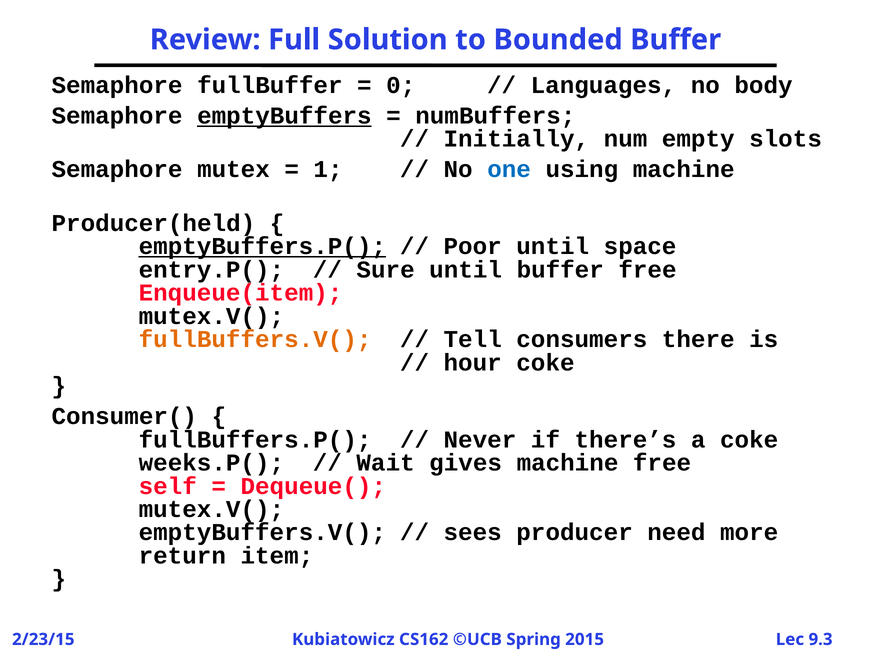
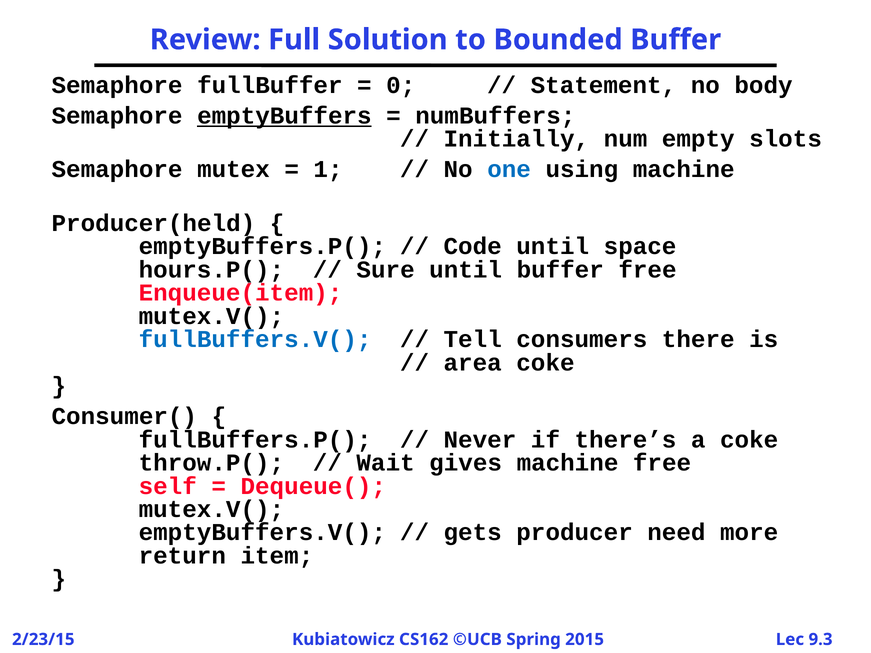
Languages: Languages -> Statement (603, 85)
emptyBuffers.P( underline: present -> none (262, 246)
Poor: Poor -> Code (473, 246)
entry.P(: entry.P( -> hours.P( (211, 270)
fullBuffers.V( colour: orange -> blue (255, 339)
hour: hour -> area (473, 363)
weeks.P(: weeks.P( -> throw.P( (211, 463)
sees: sees -> gets (473, 533)
